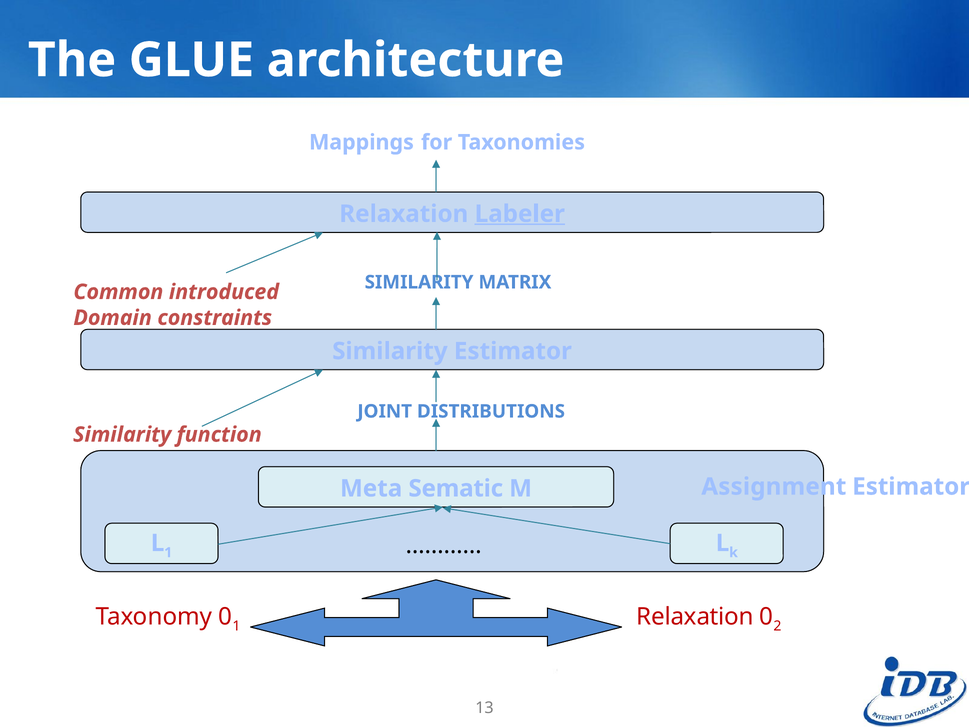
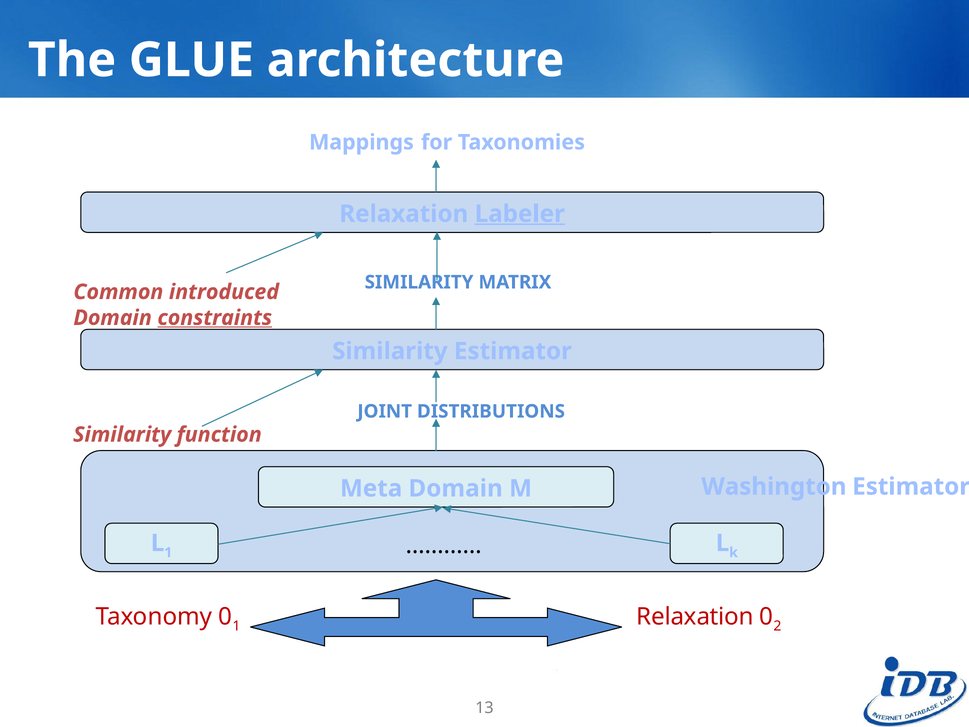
constraints underline: none -> present (215, 318)
Assignment: Assignment -> Washington (774, 487)
Meta Sematic: Sematic -> Domain (456, 488)
